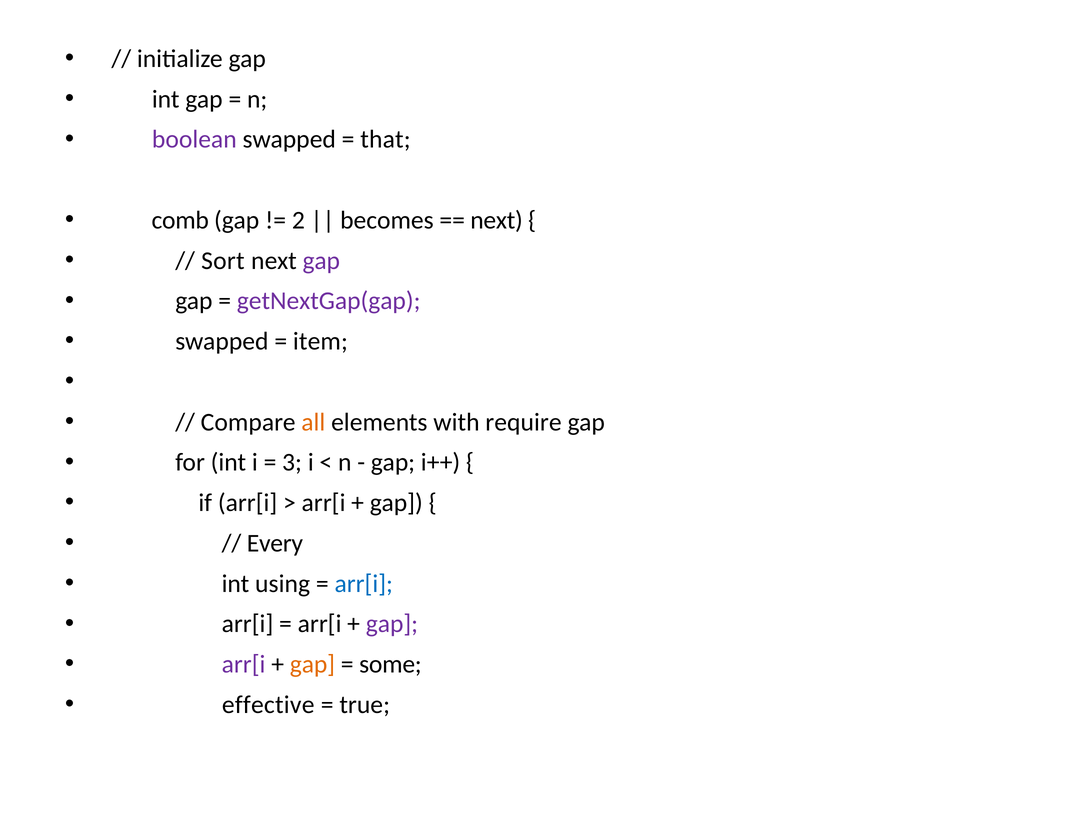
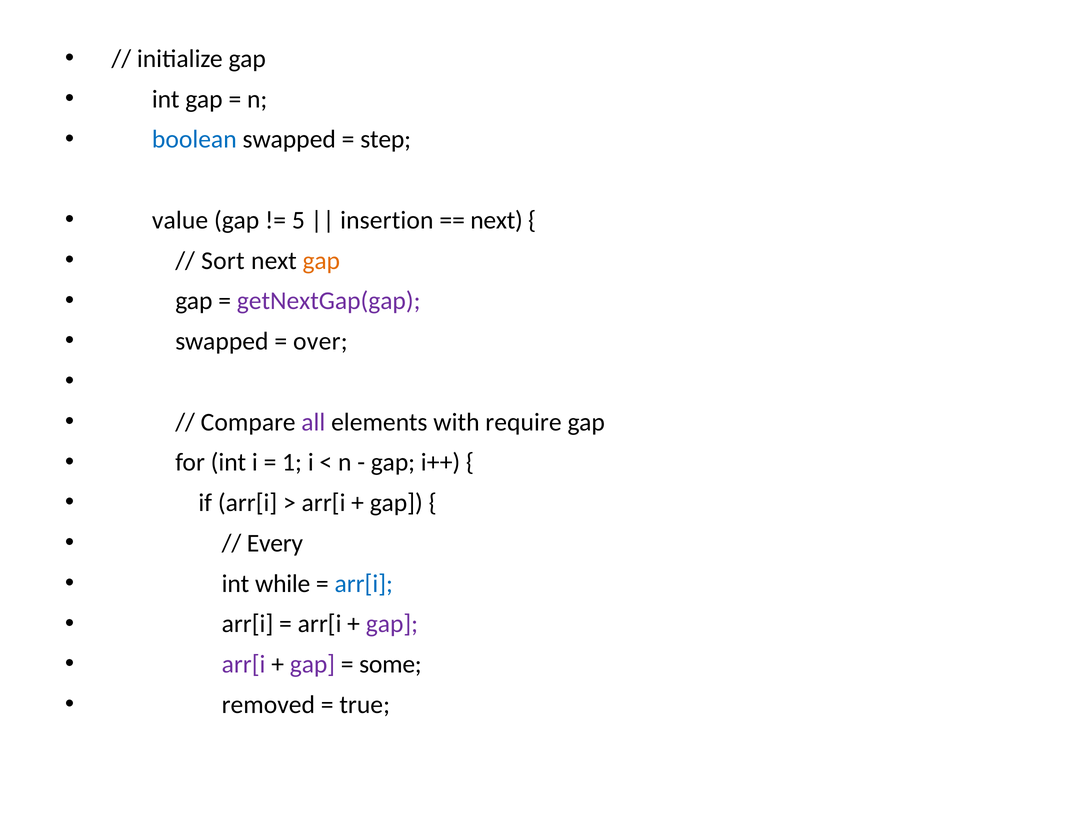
boolean colour: purple -> blue (194, 139)
that: that -> step (386, 139)
comb: comb -> value (180, 220)
2: 2 -> 5 (298, 220)
becomes: becomes -> insertion (387, 220)
gap colour: purple -> orange (321, 261)
item: item -> over (320, 341)
all colour: orange -> purple (313, 422)
3: 3 -> 1 (292, 462)
using: using -> while (283, 584)
gap colour: orange -> purple (312, 664)
effective: effective -> removed (268, 705)
